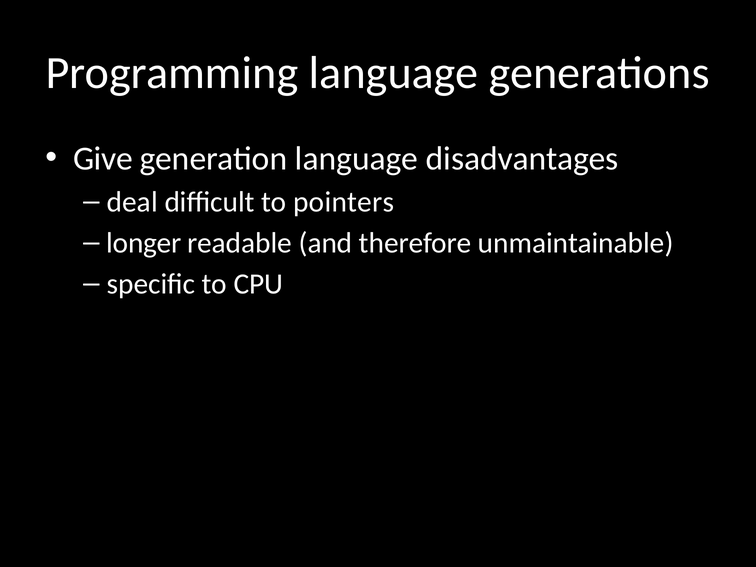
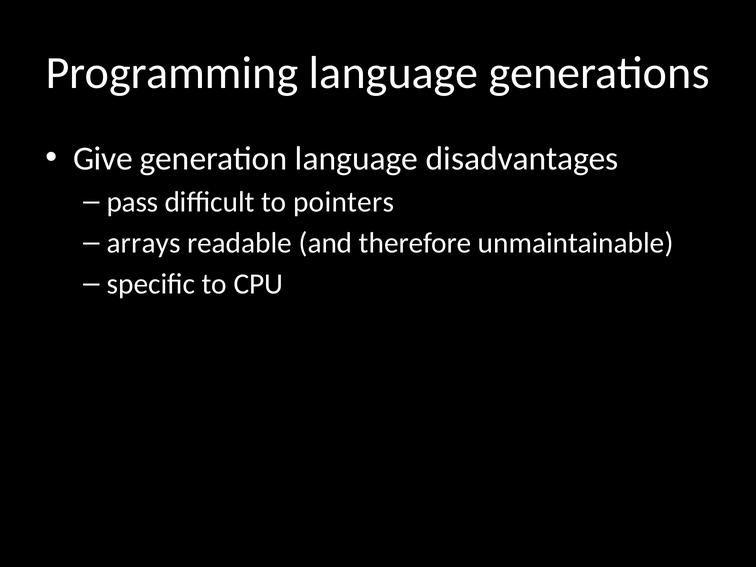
deal: deal -> pass (133, 202)
longer: longer -> arrays (144, 243)
